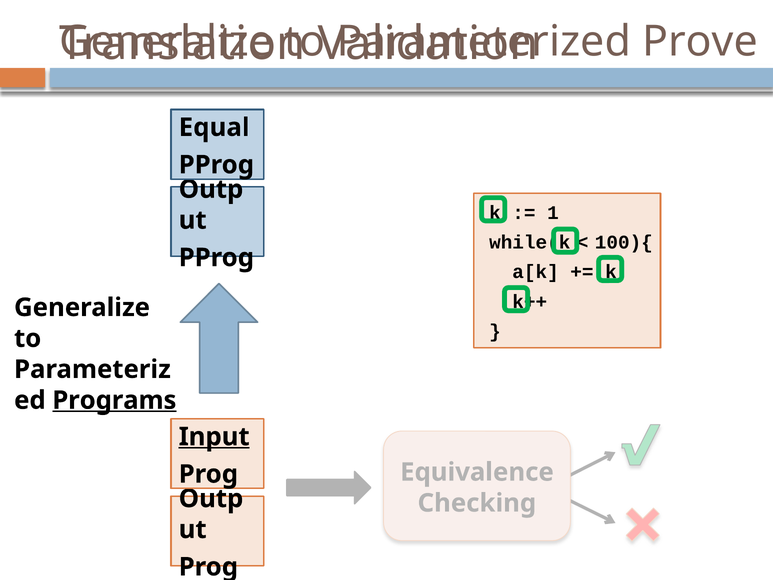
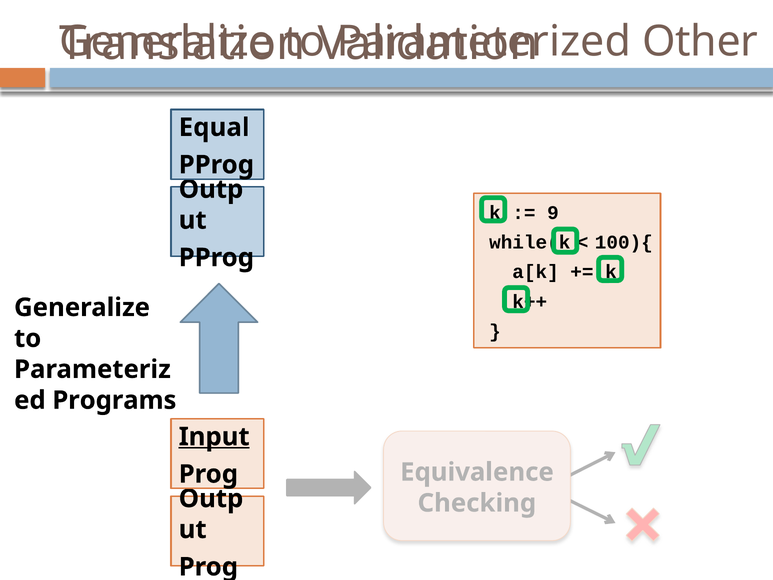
Prove: Prove -> Other (700, 41)
1: 1 -> 9 (553, 213)
Programs underline: present -> none (114, 400)
